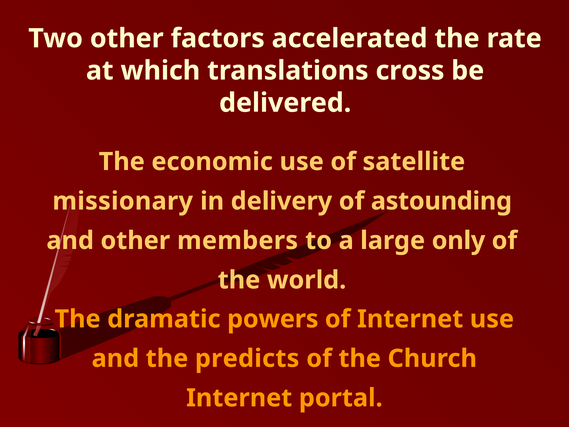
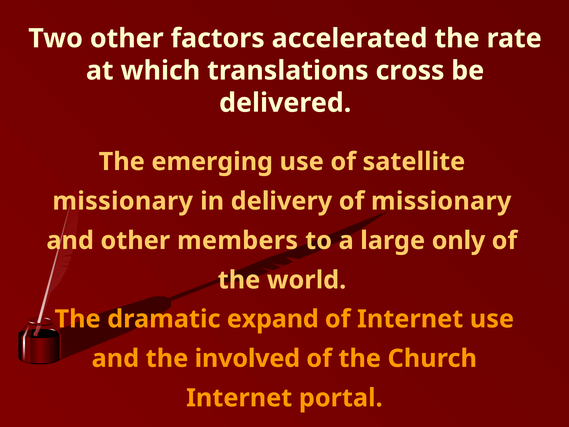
economic: economic -> emerging (212, 162)
of astounding: astounding -> missionary (441, 201)
powers: powers -> expand (273, 319)
predicts: predicts -> involved (247, 358)
